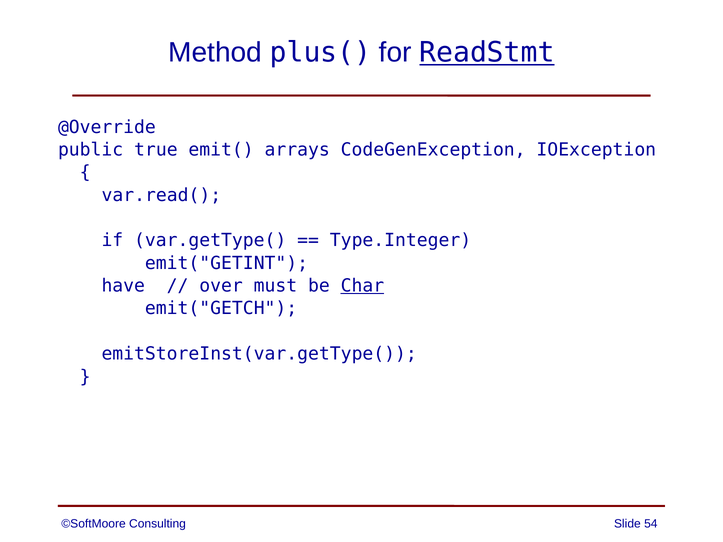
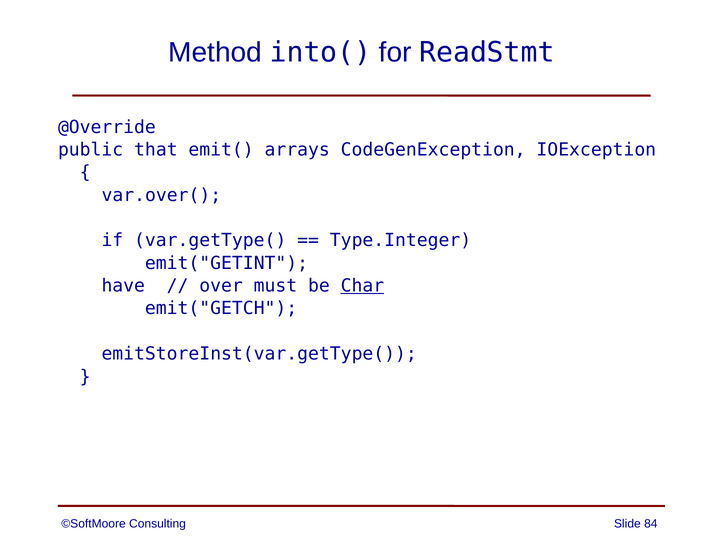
plus(: plus( -> into( (320, 53)
ReadStmt underline: present -> none (487, 53)
true: true -> that (156, 150)
var.read(: var.read( -> var.over( (161, 195)
54: 54 -> 84 (651, 524)
